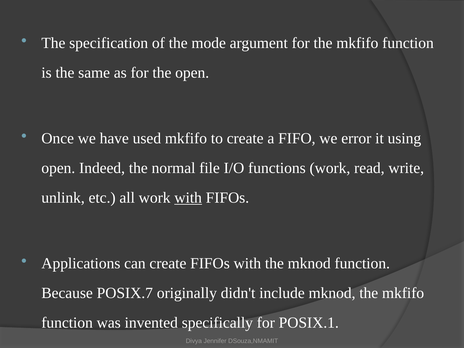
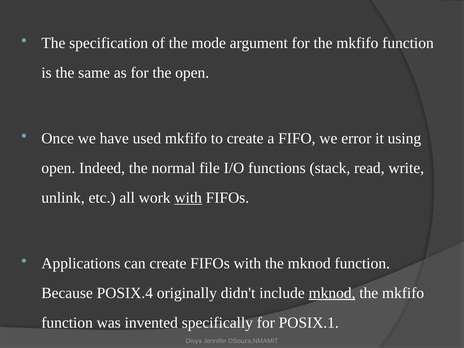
functions work: work -> stack (330, 168)
POSIX.7: POSIX.7 -> POSIX.4 (125, 293)
mknod underline: none -> present (332, 293)
